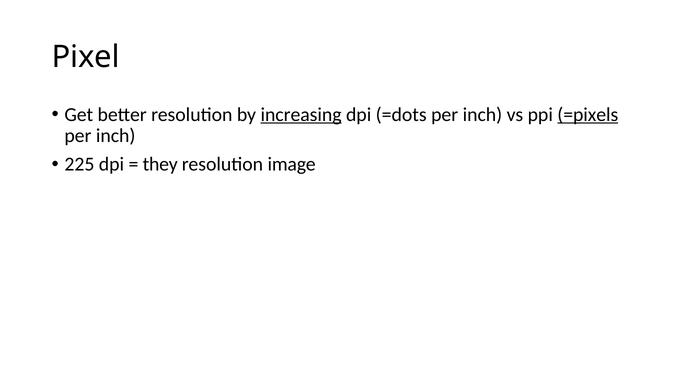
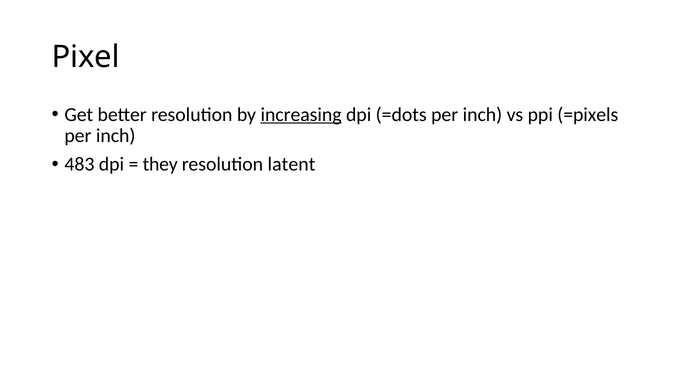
=pixels underline: present -> none (588, 115)
225: 225 -> 483 (79, 164)
image: image -> latent (291, 164)
